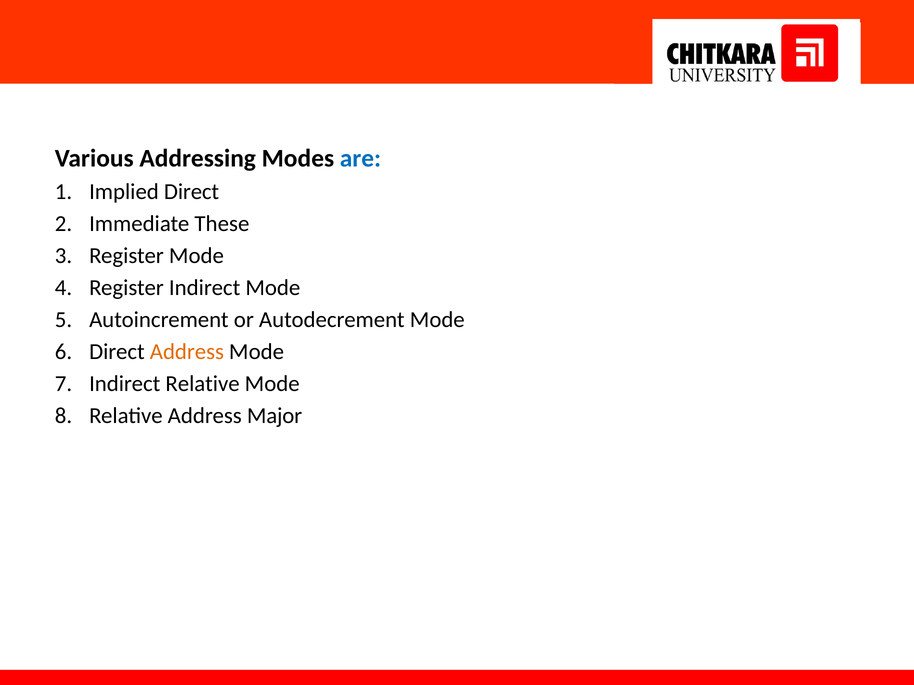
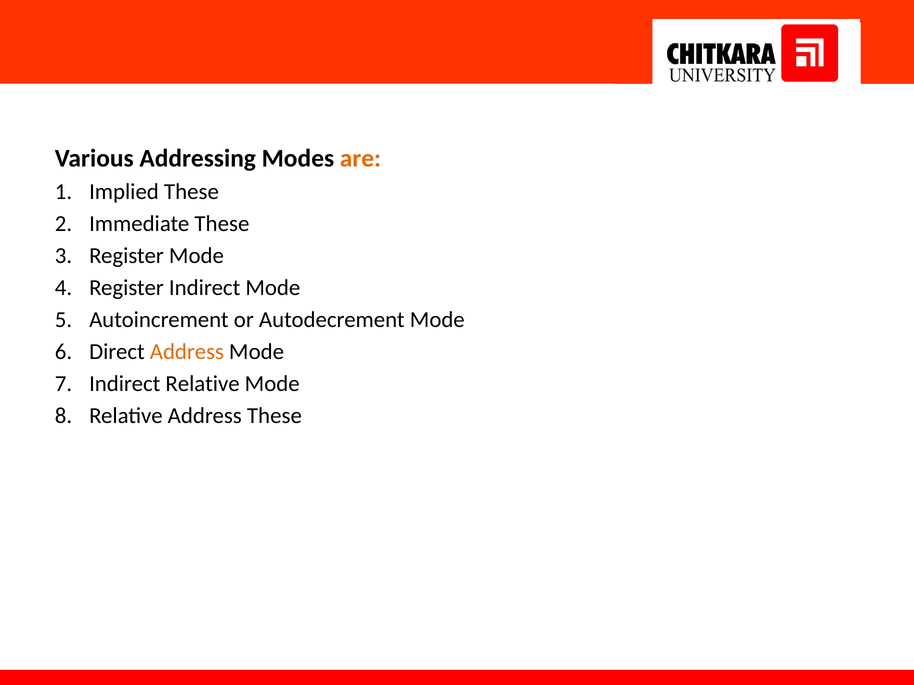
are colour: blue -> orange (360, 159)
Implied Direct: Direct -> These (191, 192)
Address Major: Major -> These (274, 416)
